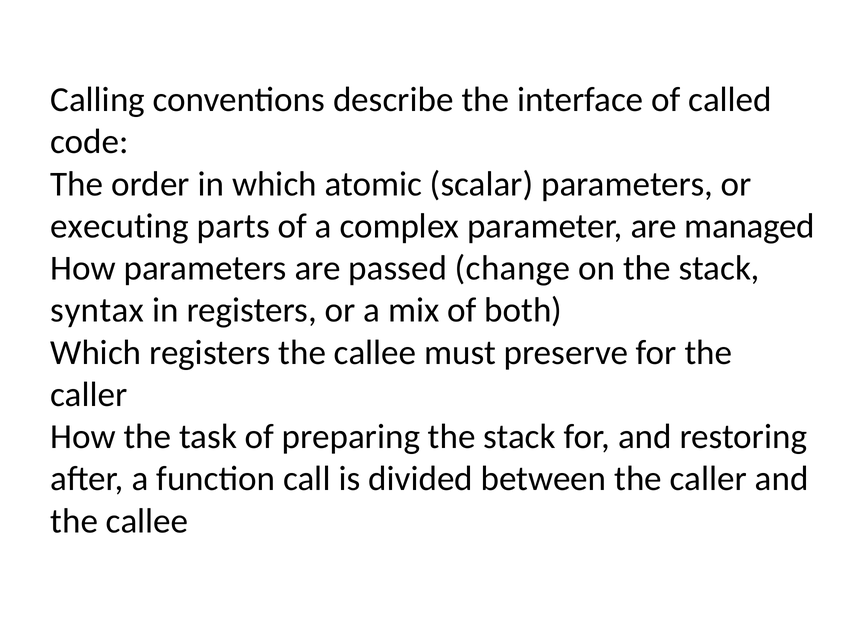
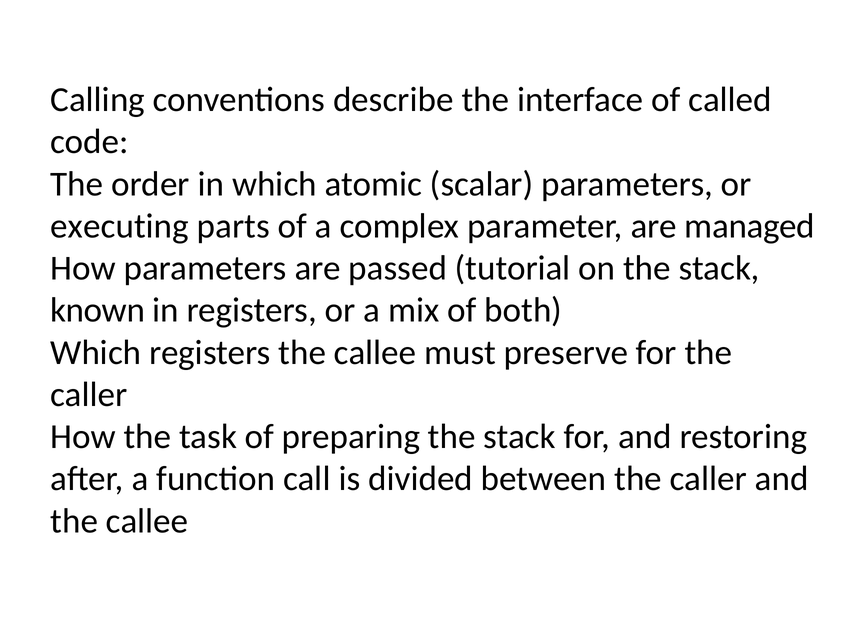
change: change -> tutorial (513, 268)
syntax: syntax -> known (98, 310)
